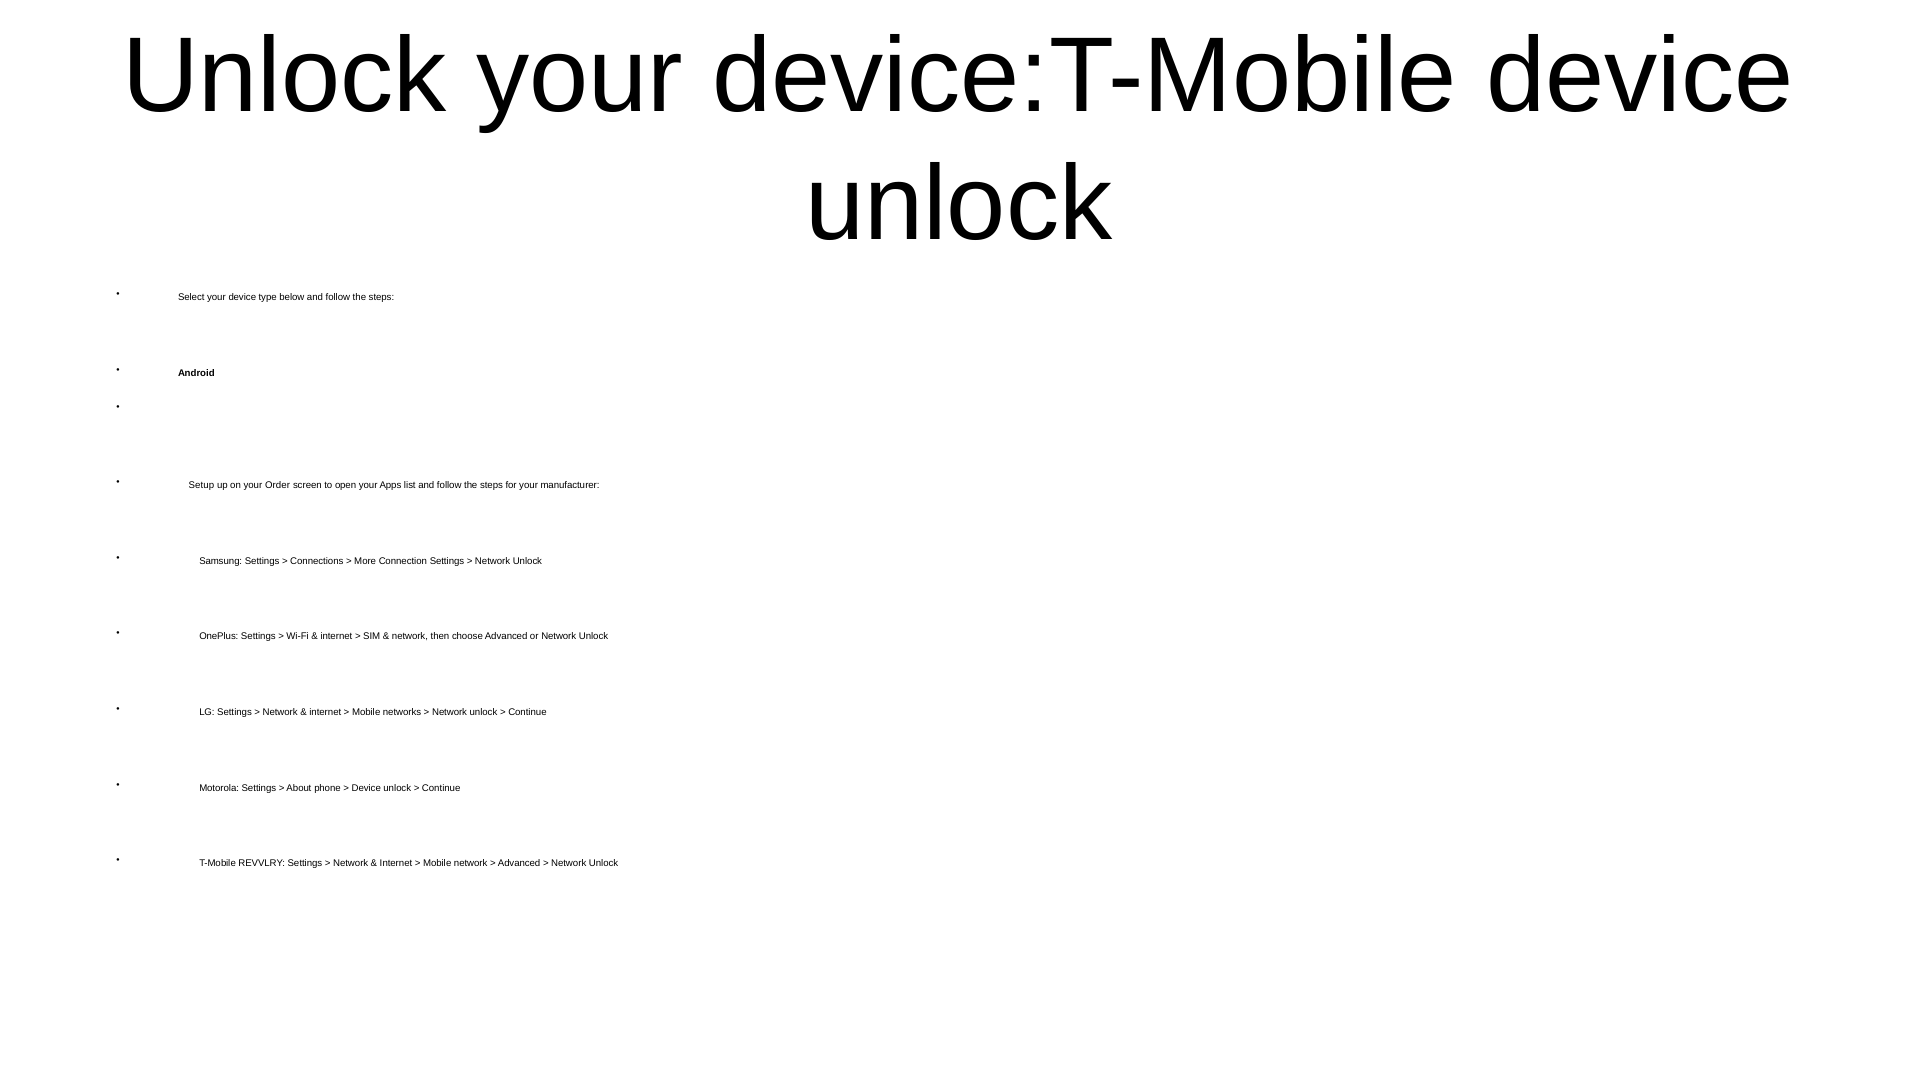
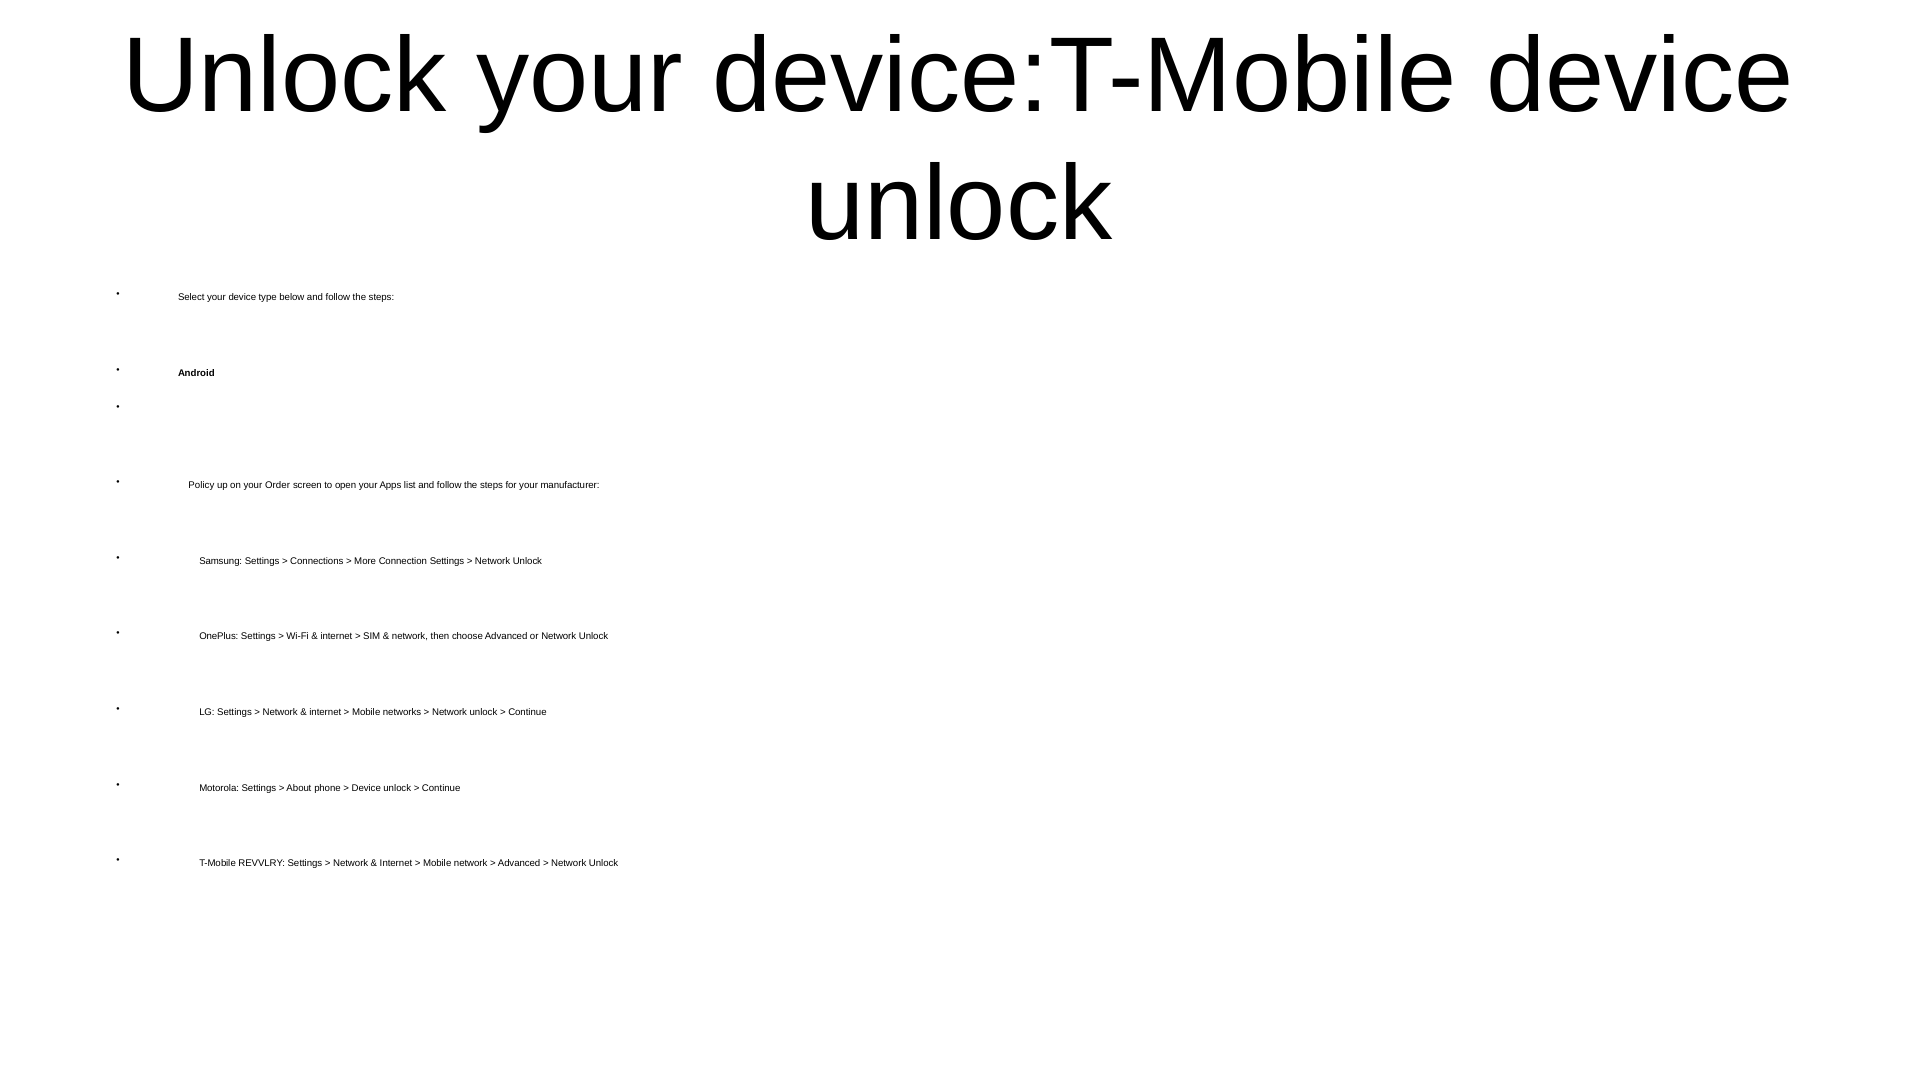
Setup: Setup -> Policy (201, 485)
